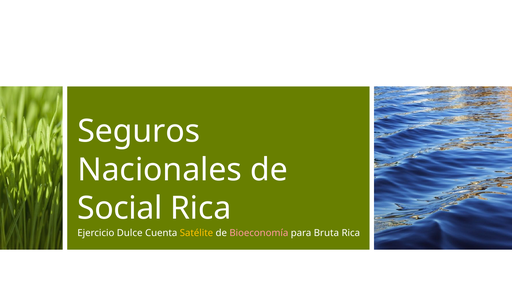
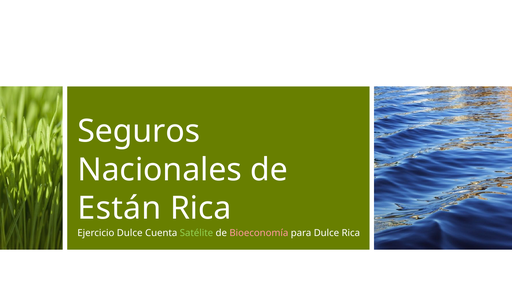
Social: Social -> Están (119, 208)
Satélite colour: yellow -> light green (196, 233)
para Bruta: Bruta -> Dulce (326, 233)
